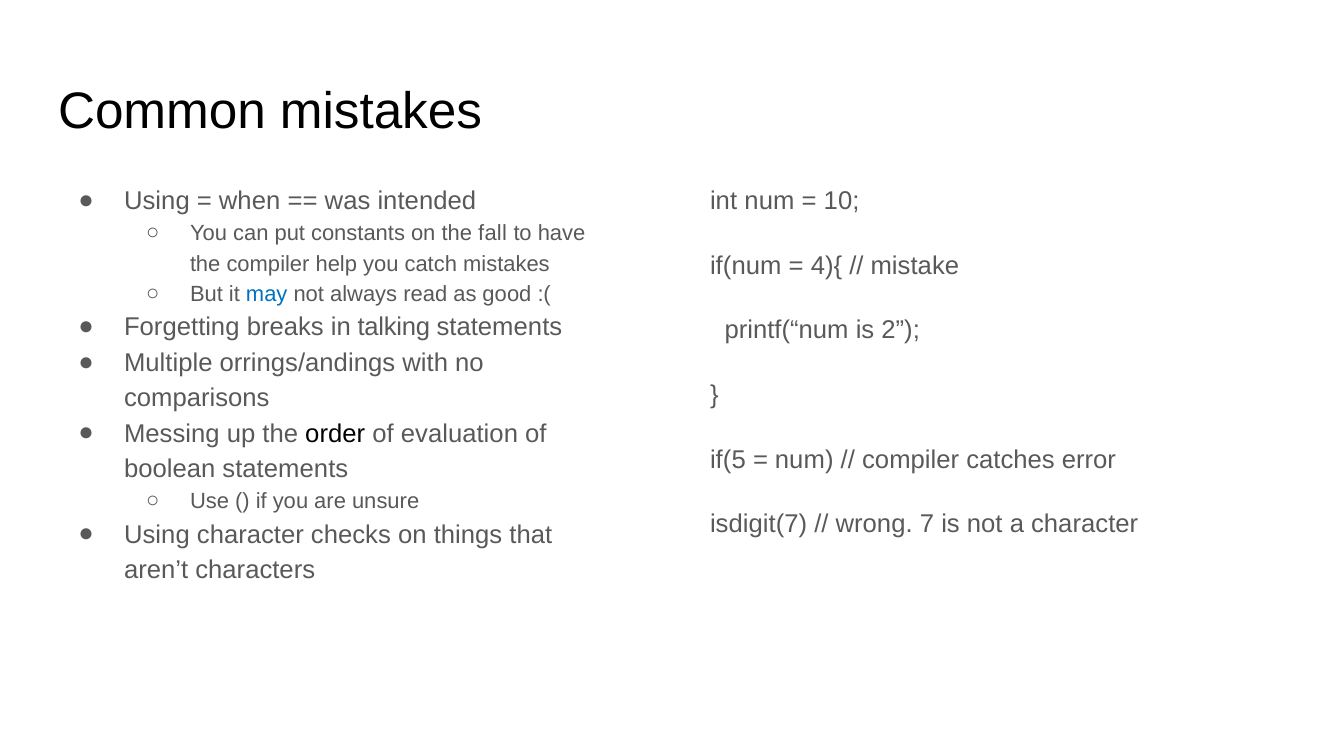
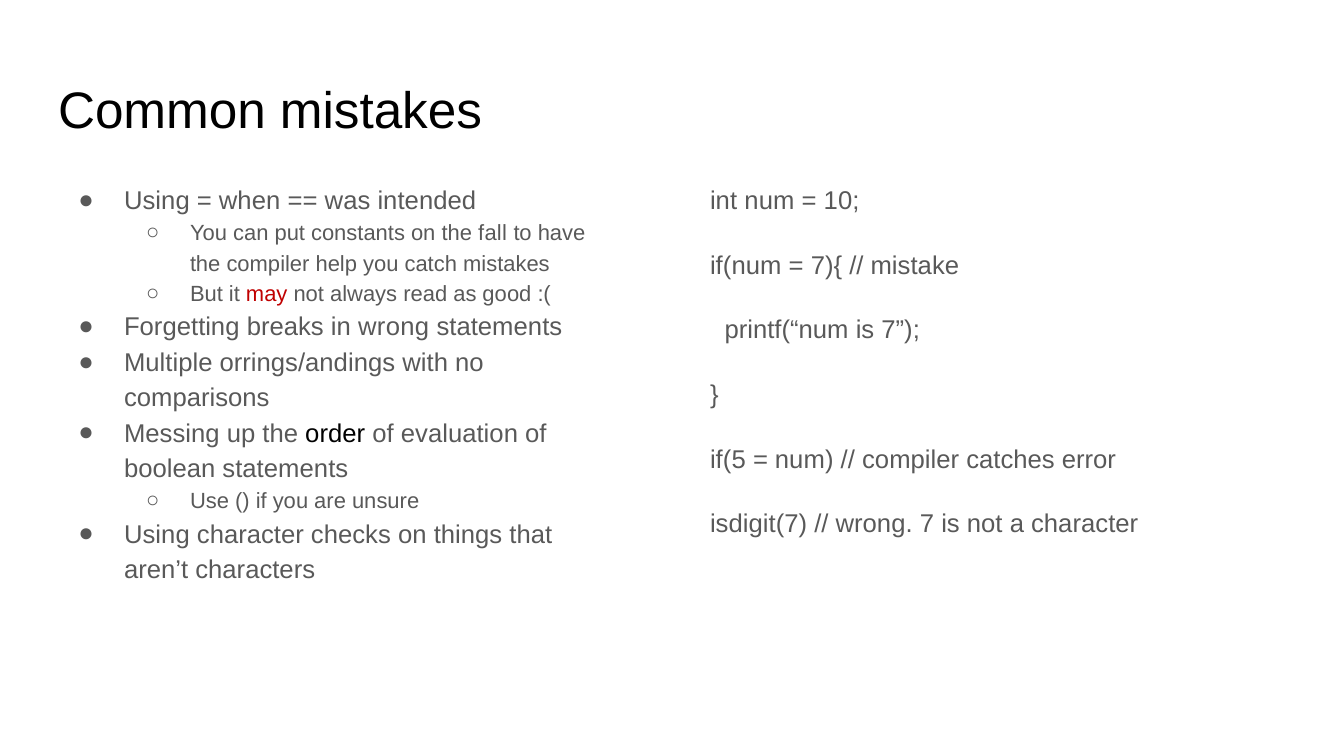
4){: 4){ -> 7){ (826, 266)
may colour: blue -> red (267, 294)
in talking: talking -> wrong (394, 328)
is 2: 2 -> 7 (901, 330)
